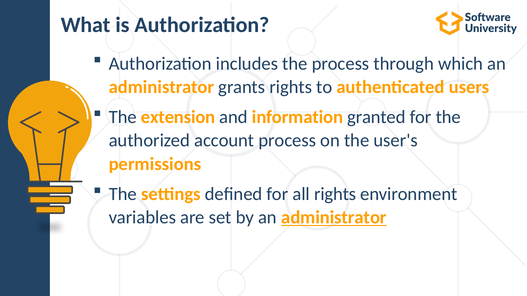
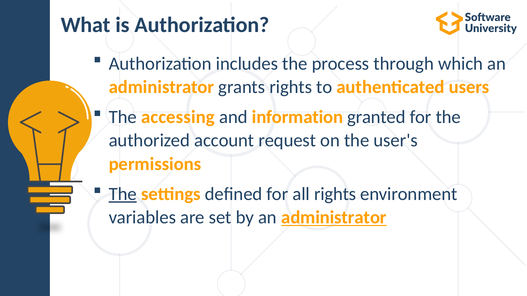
extension: extension -> accessing (178, 117)
account process: process -> request (287, 141)
The underline: none -> present (123, 194)
